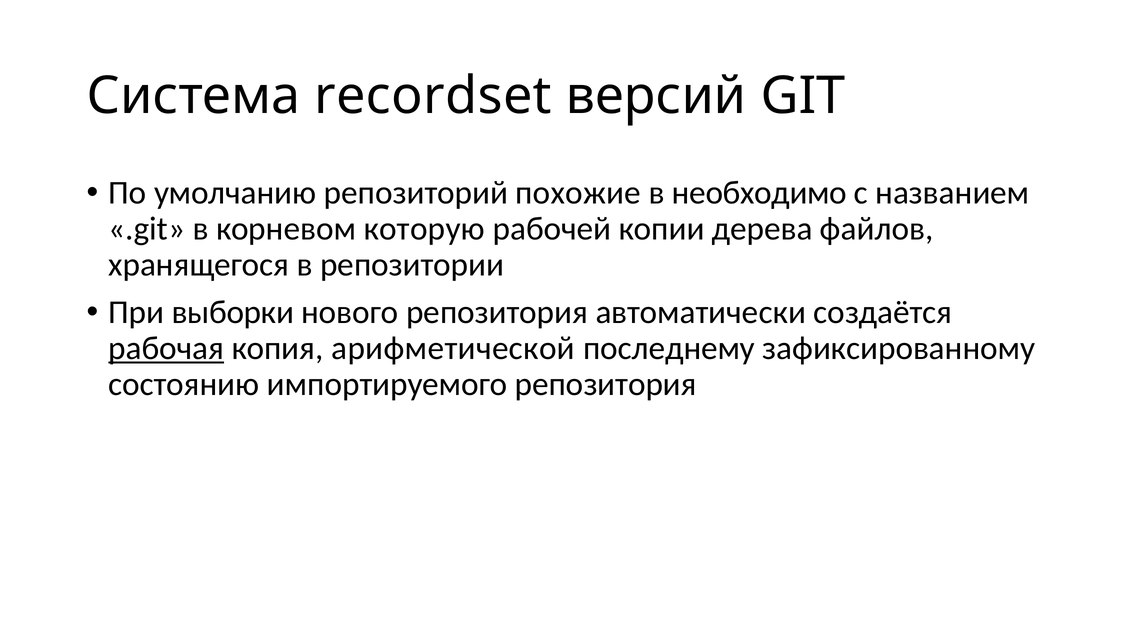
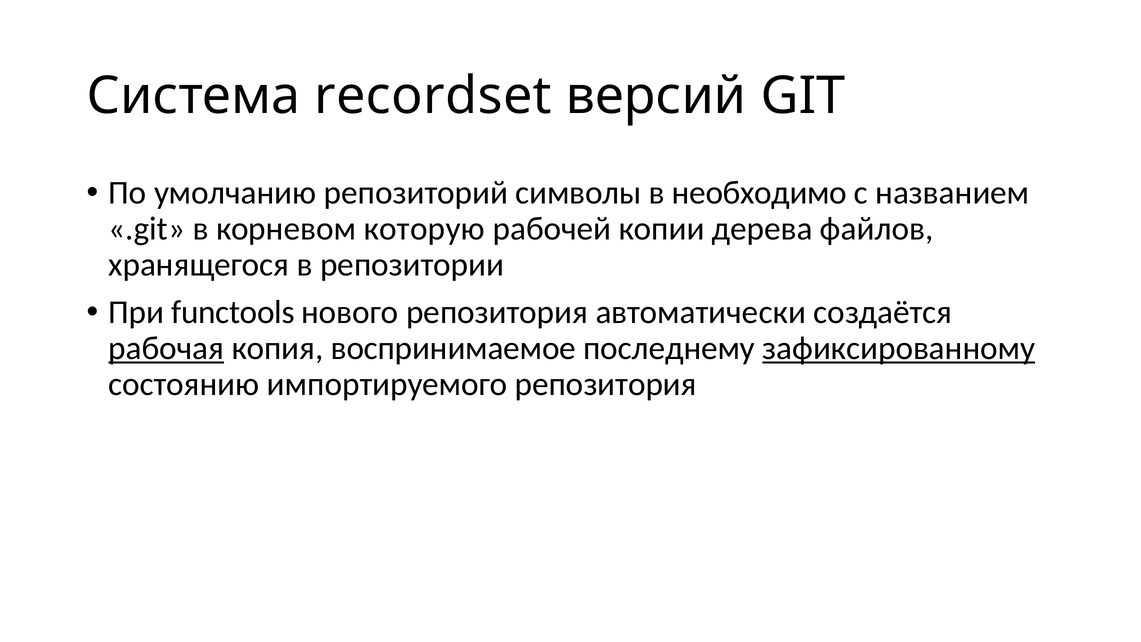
похожие: похожие -> символы (578, 193)
выборки: выборки -> functools (233, 312)
арифметической: арифметической -> воспринимаемое (453, 348)
зафиксированному underline: none -> present (899, 348)
